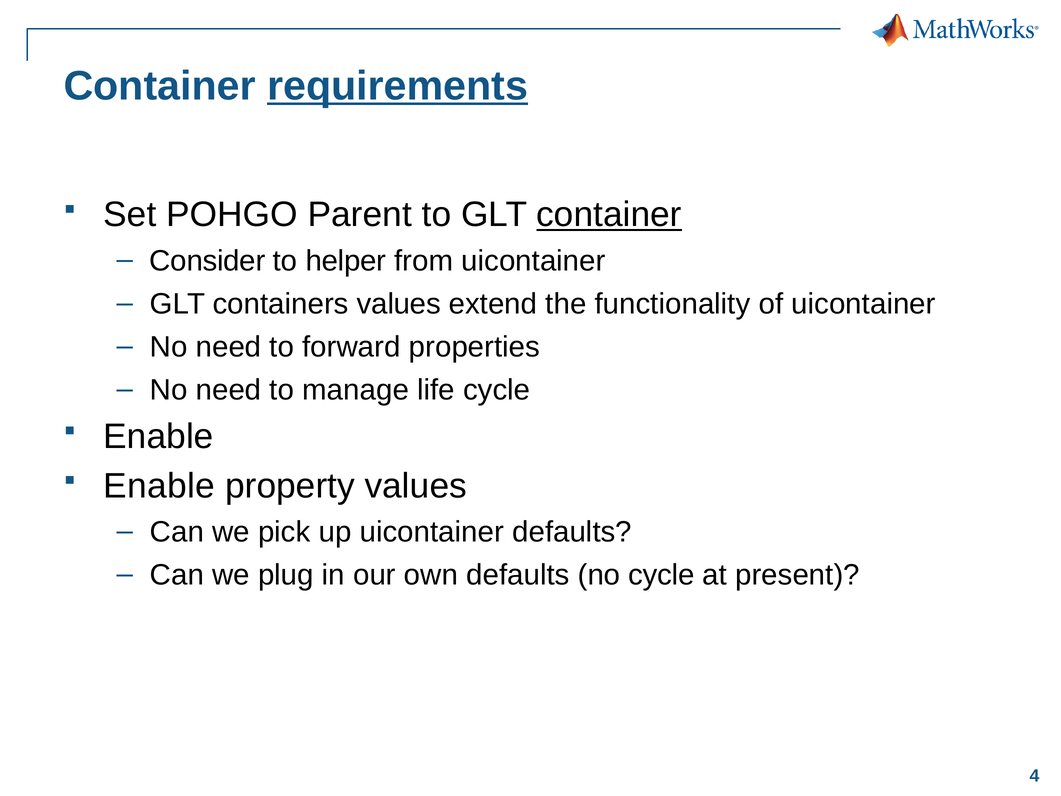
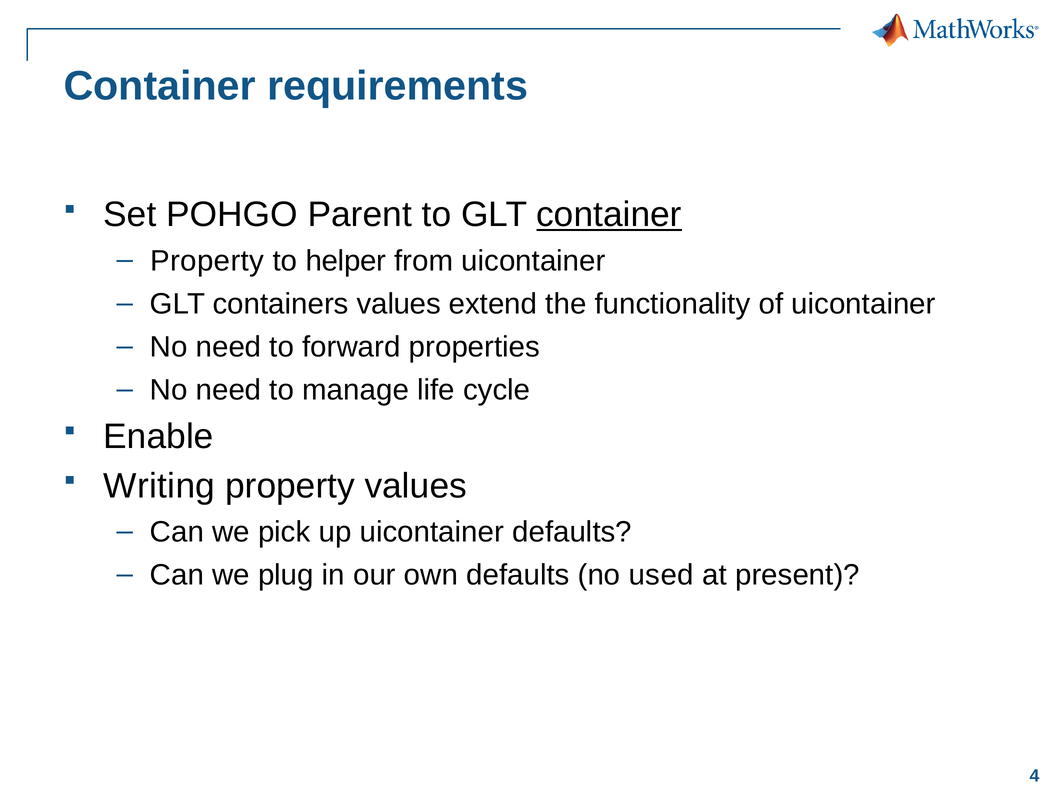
requirements underline: present -> none (398, 86)
Consider: Consider -> Property (207, 261)
Enable: Enable -> Writing (159, 486)
no cycle: cycle -> used (661, 575)
